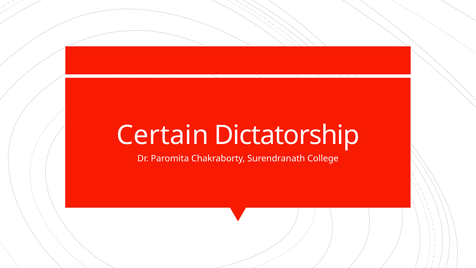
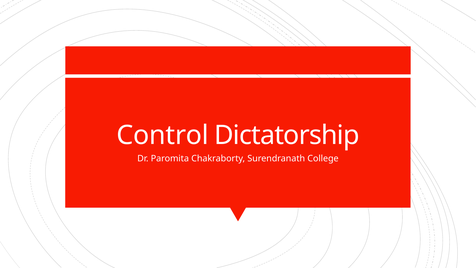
Certain: Certain -> Control (163, 135)
